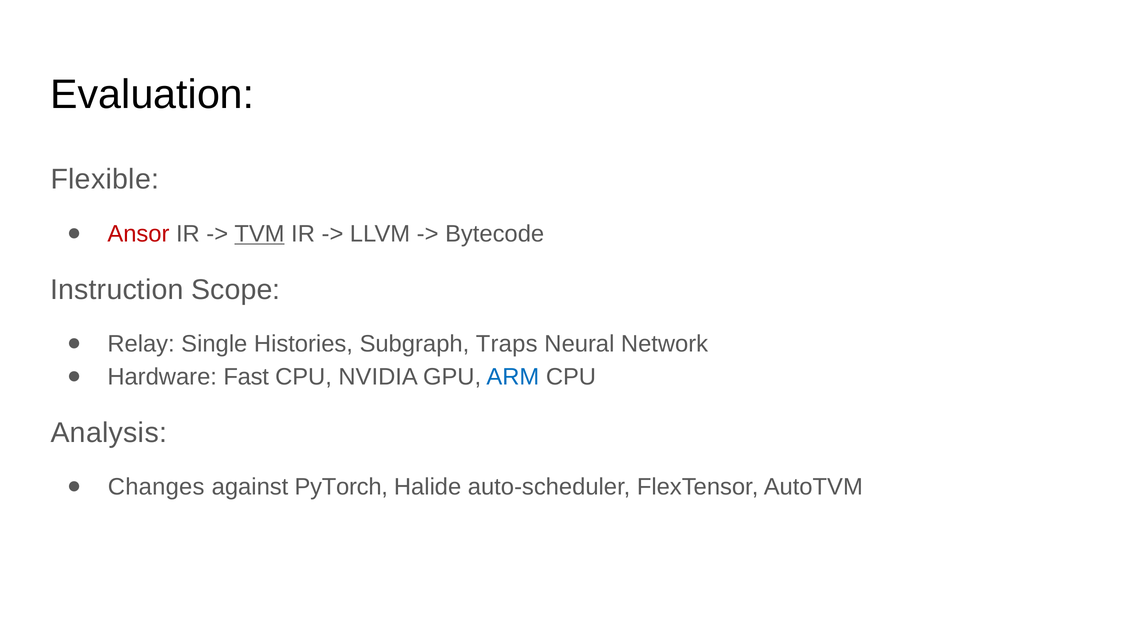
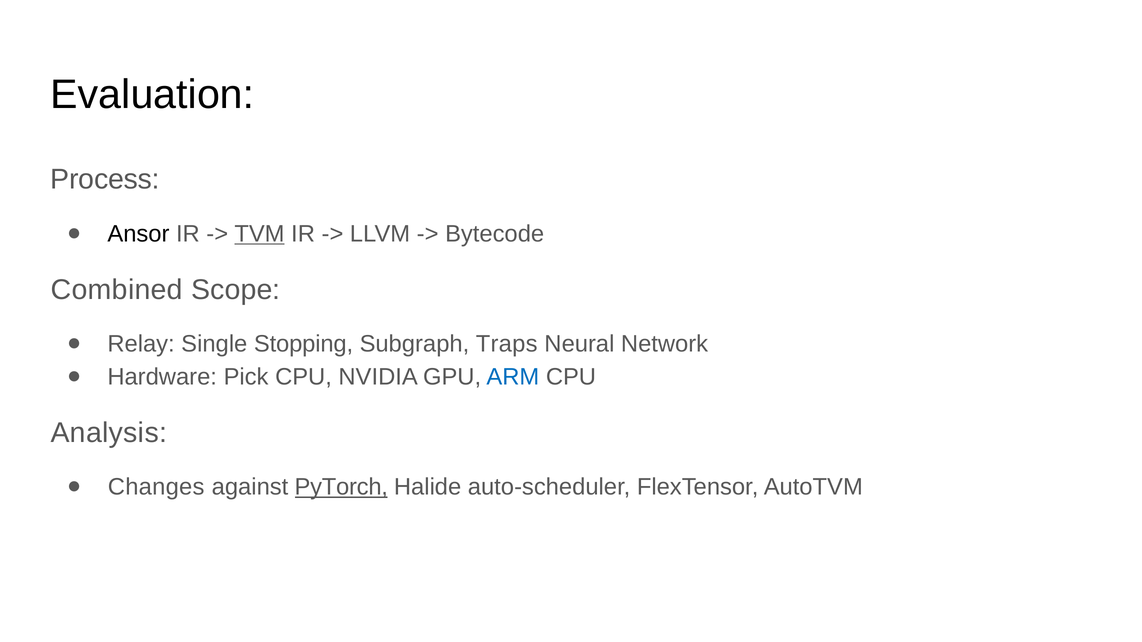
Flexible: Flexible -> Process (105, 180)
Ansor colour: red -> black (138, 234)
Instruction: Instruction -> Combined (117, 290)
Histories: Histories -> Stopping (304, 344)
Fast: Fast -> Pick (246, 377)
PyTorch underline: none -> present (341, 487)
